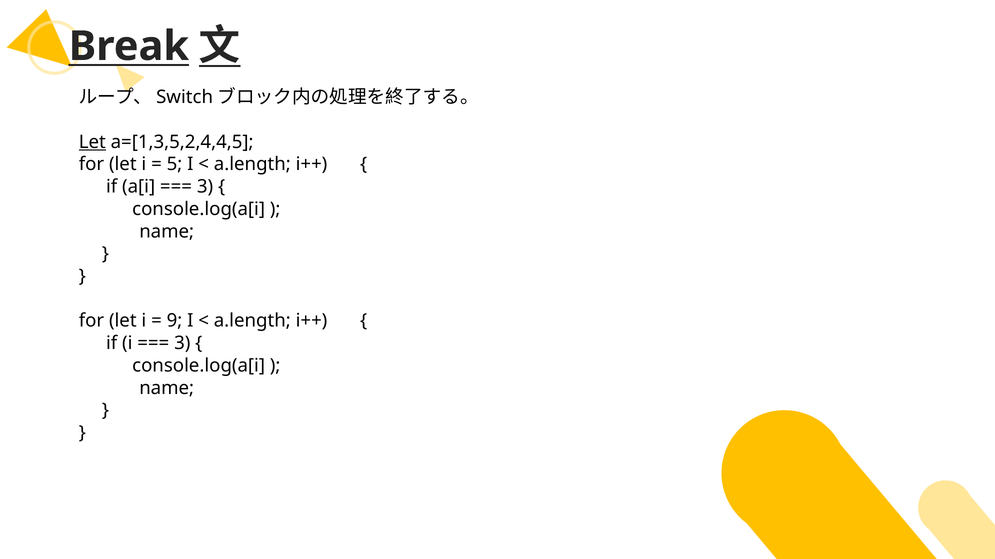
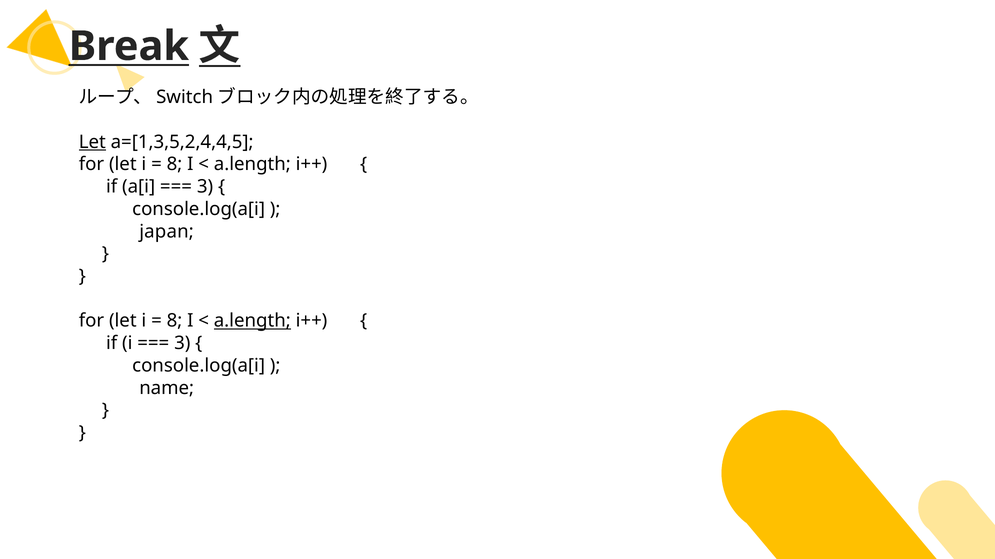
5: 5 -> 8 (175, 164)
name: name -> japan (167, 232)
9: 9 -> 8 (175, 321)
a.length underline: none -> present (252, 321)
